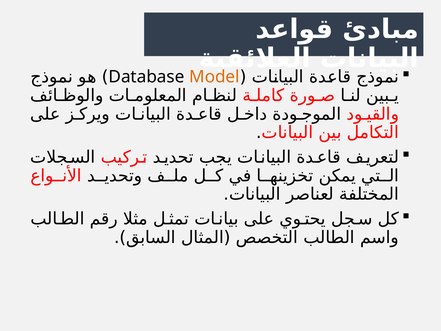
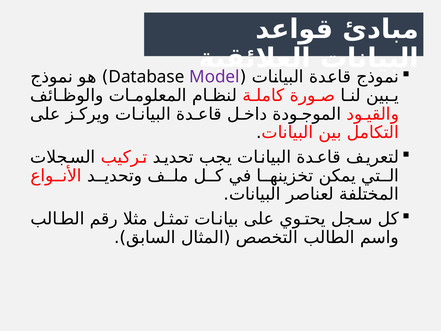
Model colour: orange -> purple (214, 77)
